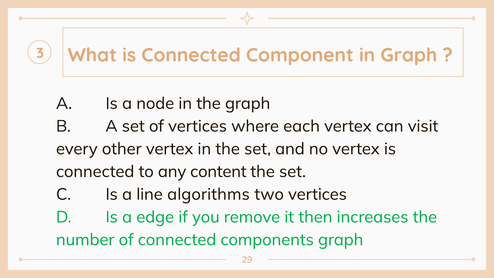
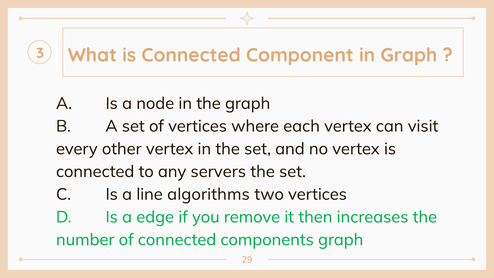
content: content -> servers (218, 172)
